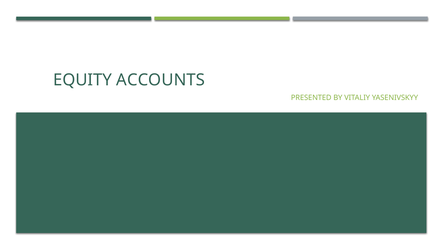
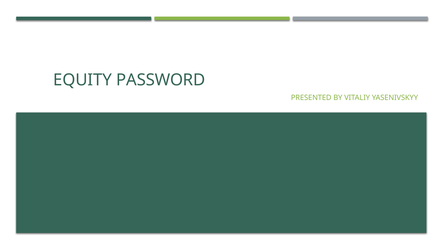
ACCOUNTS: ACCOUNTS -> PASSWORD (161, 80)
